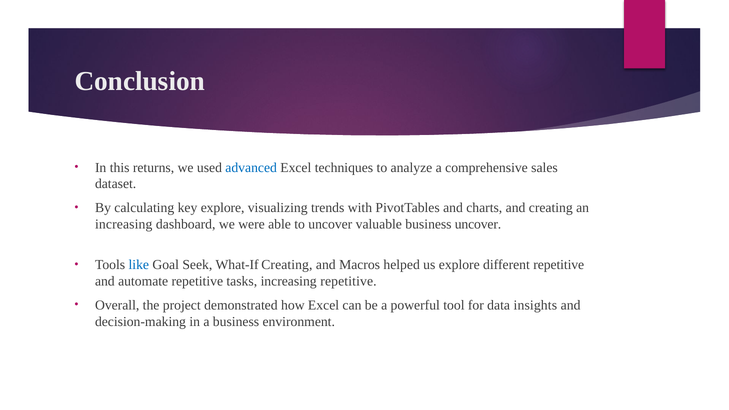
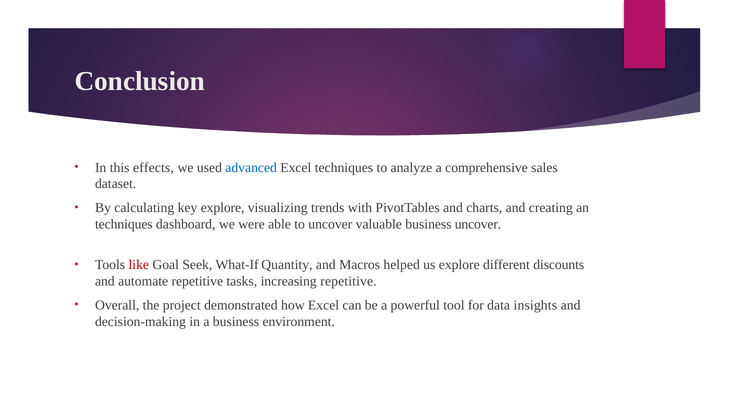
returns: returns -> effects (153, 168)
increasing: increasing -> techniques (124, 224)
like colour: blue -> red (139, 265)
What-If Creating: Creating -> Quantity (287, 265)
different repetitive: repetitive -> discounts (559, 265)
